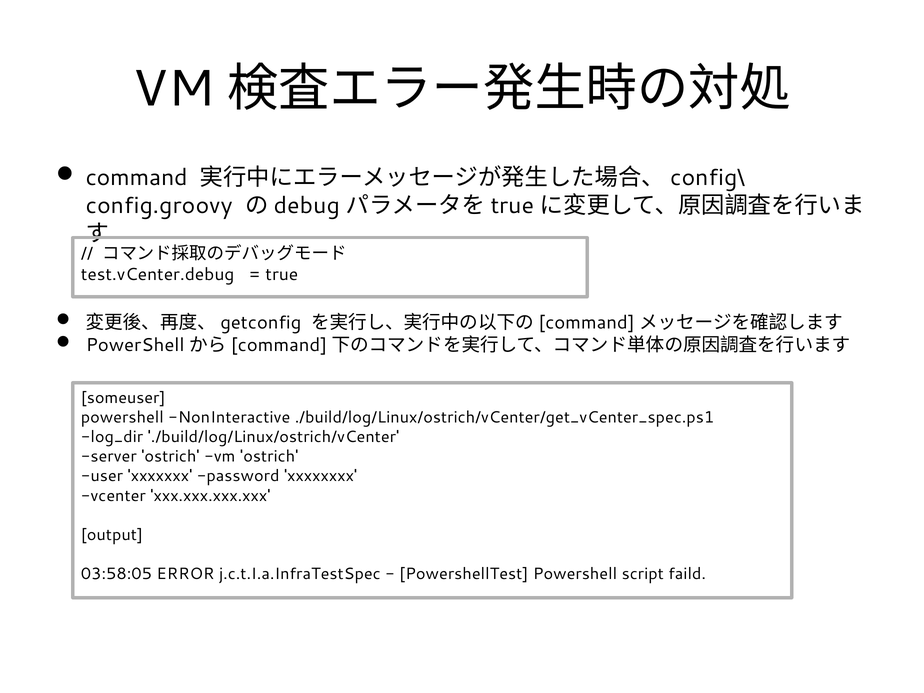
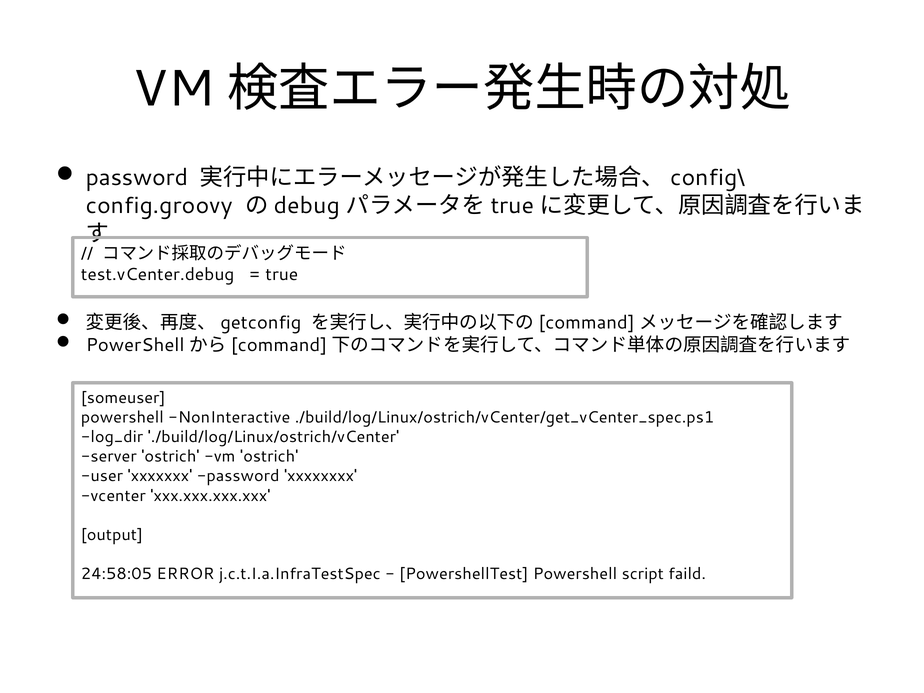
command: command -> password (137, 178)
03:58:05: 03:58:05 -> 24:58:05 (116, 574)
